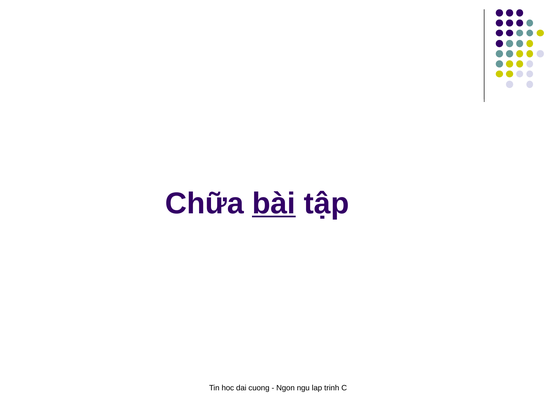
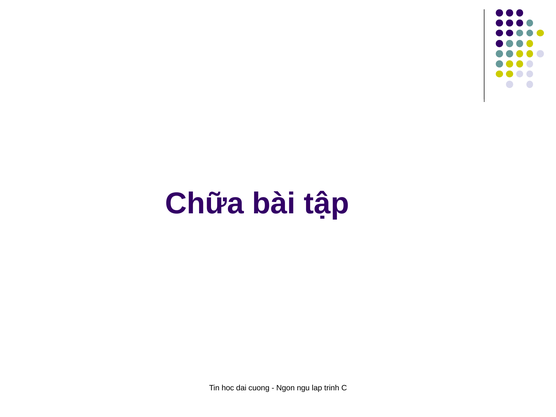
bài underline: present -> none (274, 204)
